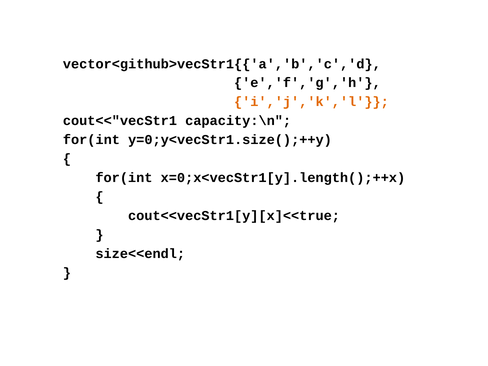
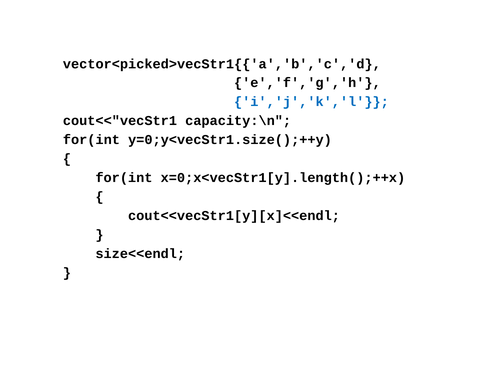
vector<github>vecStr1{{'a','b','c','d: vector<github>vecStr1{{'a','b','c','d -> vector<picked>vecStr1{{'a','b','c','d (222, 64)
i','j','k','l colour: orange -> blue (311, 102)
cout<<vecStr1[y][x]<<true: cout<<vecStr1[y][x]<<true -> cout<<vecStr1[y][x]<<endl (234, 216)
